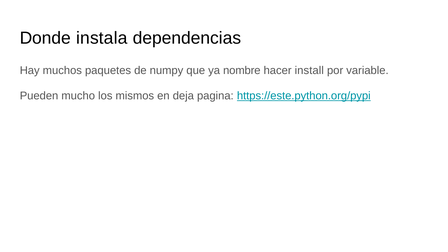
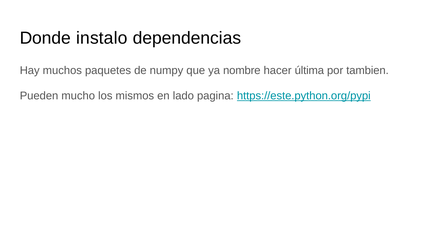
instala: instala -> instalo (102, 38)
install: install -> última (309, 70)
variable: variable -> tambien (367, 70)
deja: deja -> lado (183, 96)
